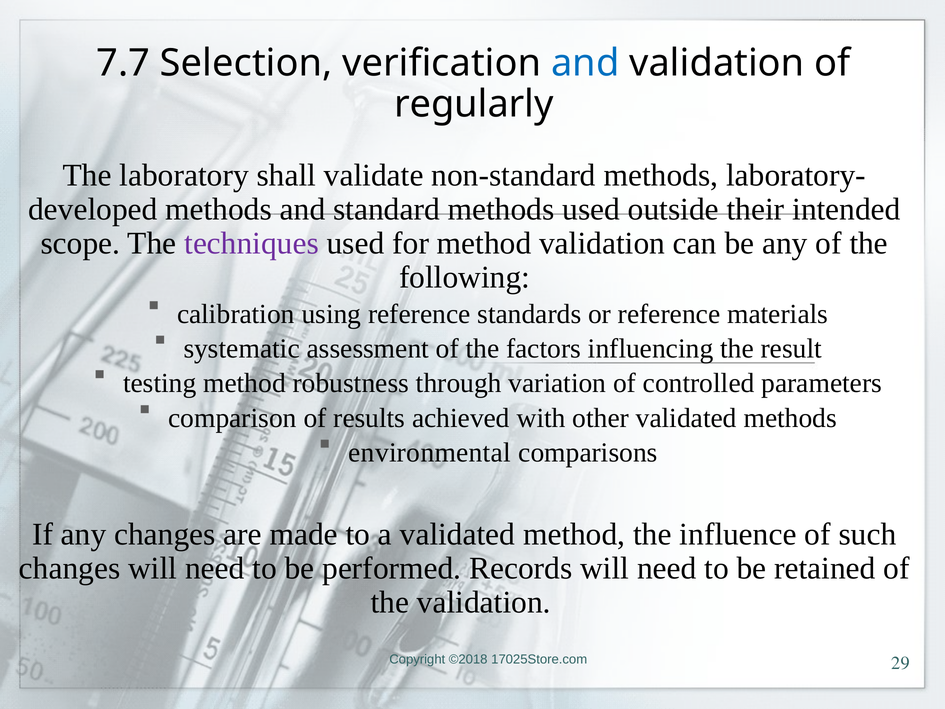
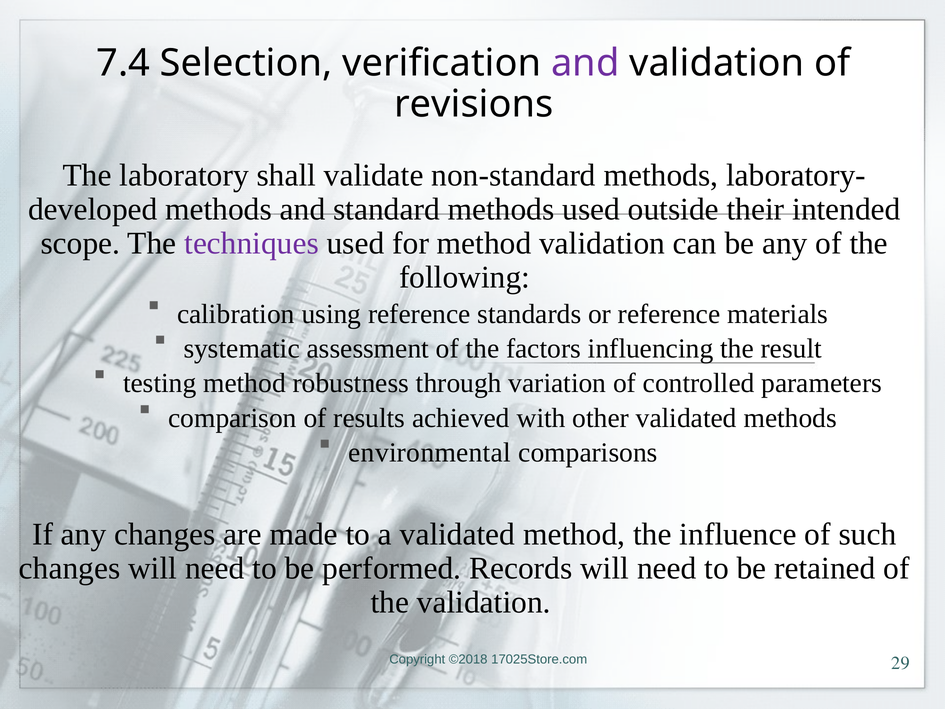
7.7: 7.7 -> 7.4 (123, 63)
and colour: blue -> purple (585, 63)
regularly: regularly -> revisions (474, 104)
